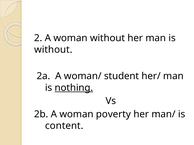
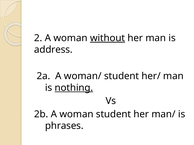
without underline: none -> present (107, 38)
without: without -> address (53, 50)
woman poverty: poverty -> student (113, 115)
content: content -> phrases (64, 126)
